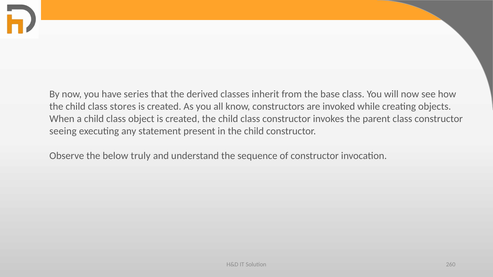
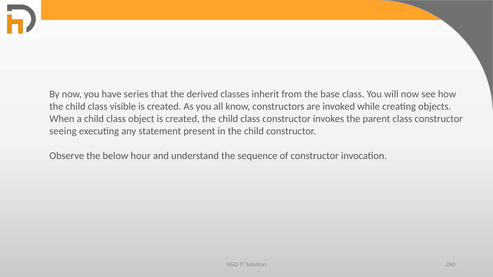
stores: stores -> visible (123, 106)
truly: truly -> hour (141, 156)
